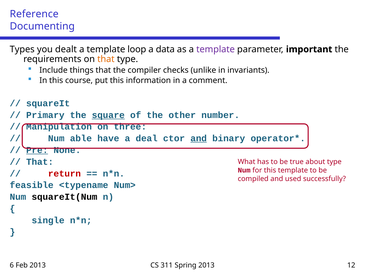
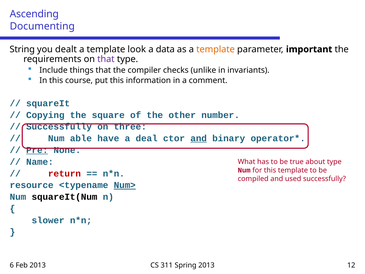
Reference: Reference -> Ascending (34, 14)
Types: Types -> String (22, 49)
loop: loop -> look (137, 49)
template colour: purple -> orange (216, 49)
that colour: orange -> purple (106, 59)
Primary: Primary -> Copying (45, 115)
square underline: present -> none (108, 115)
Manipulation: Manipulation -> Successfully (59, 127)
That: That -> Name (40, 162)
feasible: feasible -> resource (32, 185)
Num> underline: none -> present (125, 185)
single: single -> slower (48, 220)
